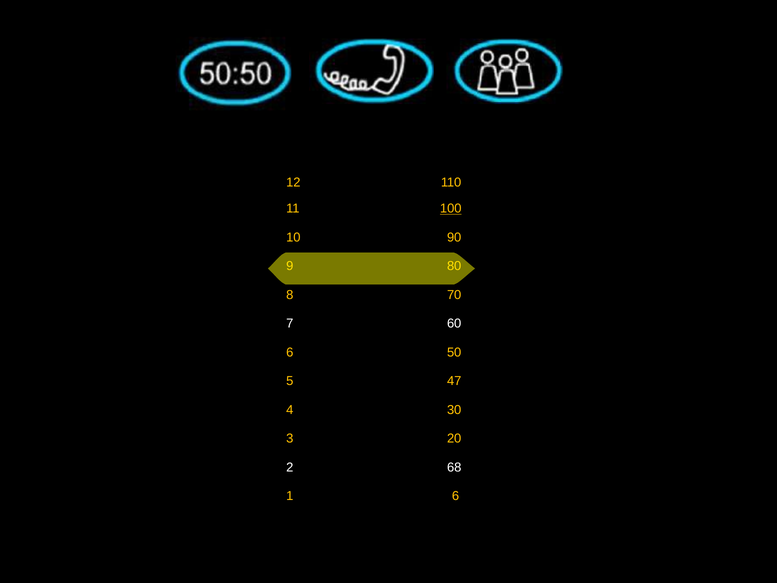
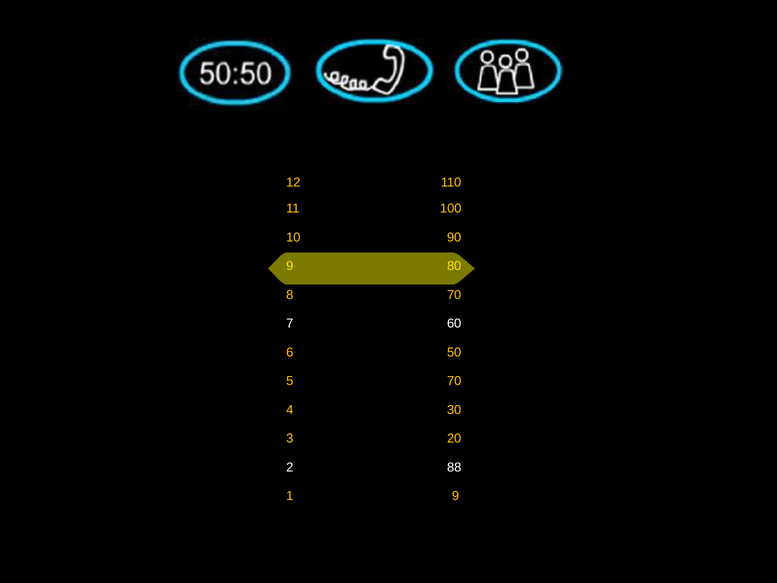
100 underline: present -> none (451, 209)
5 47: 47 -> 70 (454, 381)
68: 68 -> 88 (454, 467)
1 6: 6 -> 9 (456, 496)
